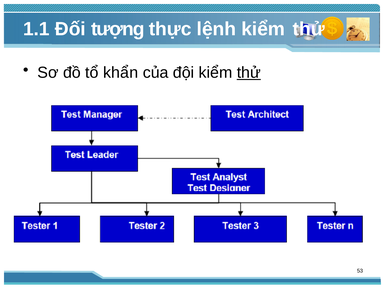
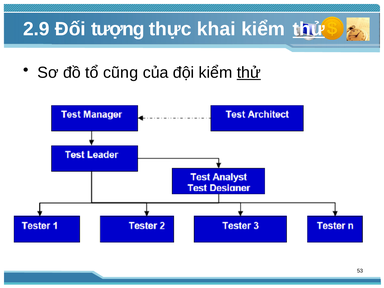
1.1: 1.1 -> 2.9 (36, 29)
lệnh: lệnh -> khai (216, 29)
thử underline: none -> present (309, 29)
khẩn: khẩn -> cũng (121, 73)
